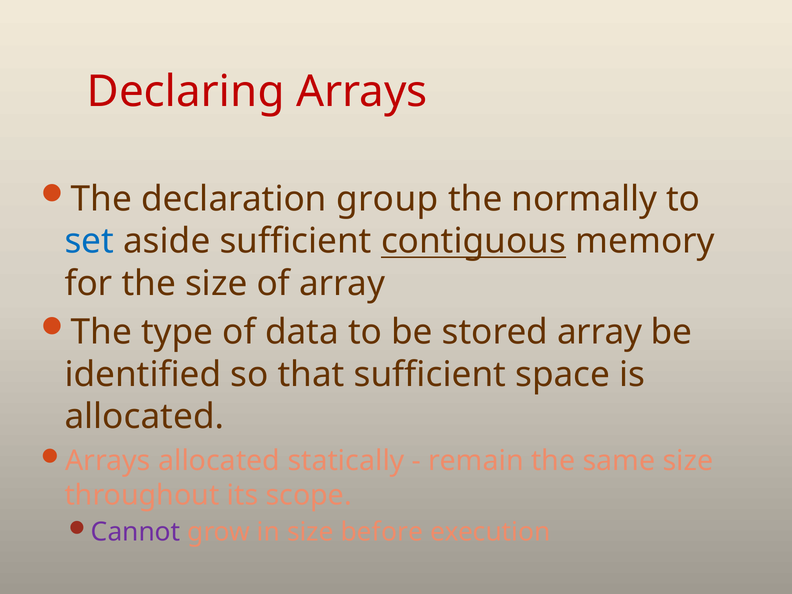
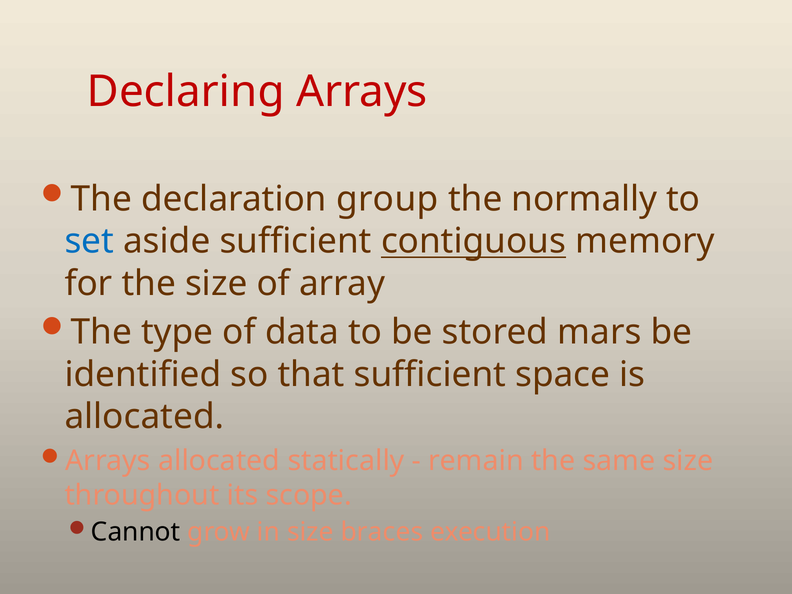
stored array: array -> mars (599, 332)
Cannot colour: purple -> black (136, 532)
before: before -> braces (382, 532)
